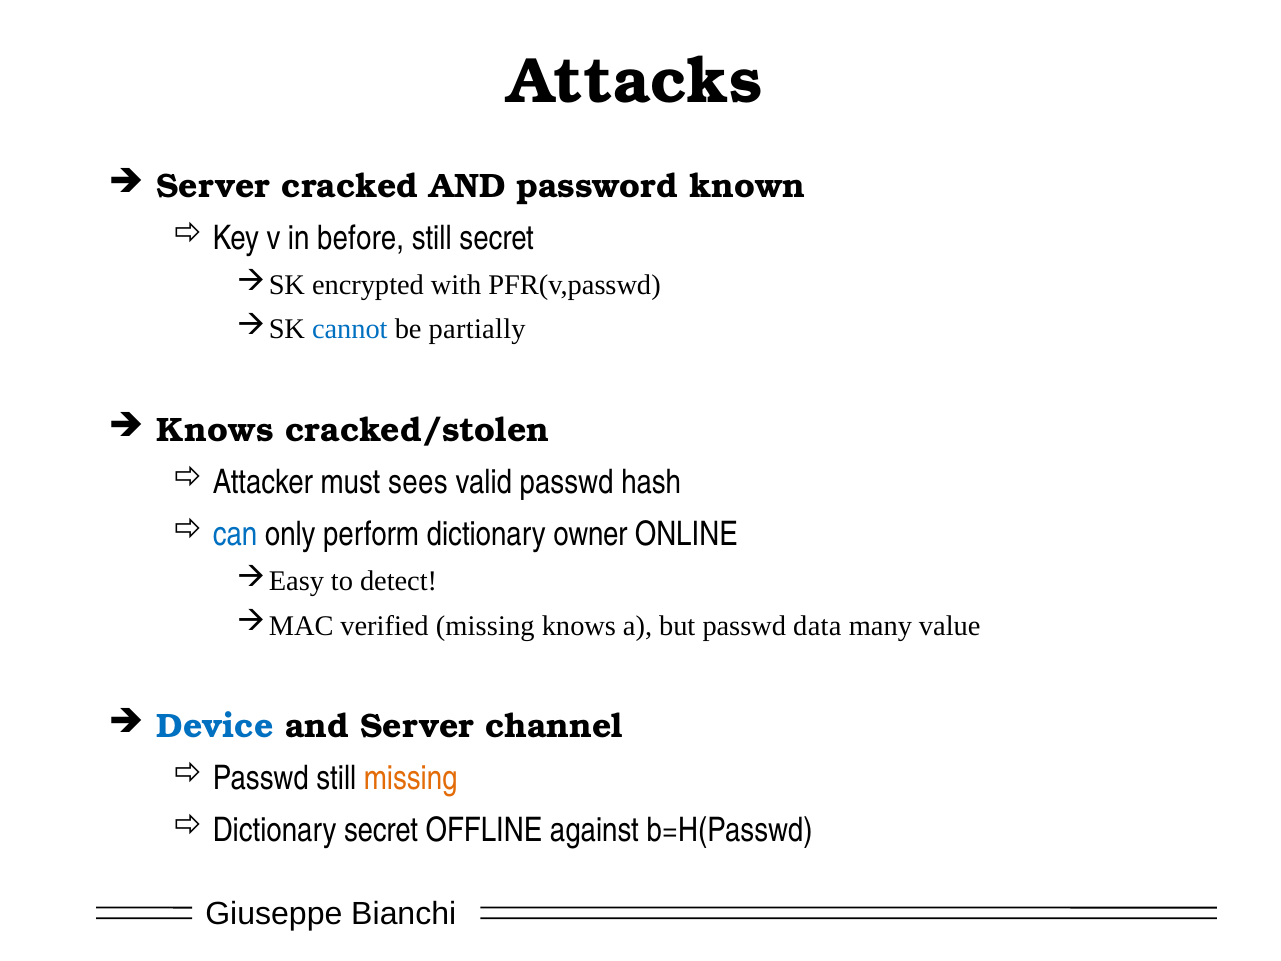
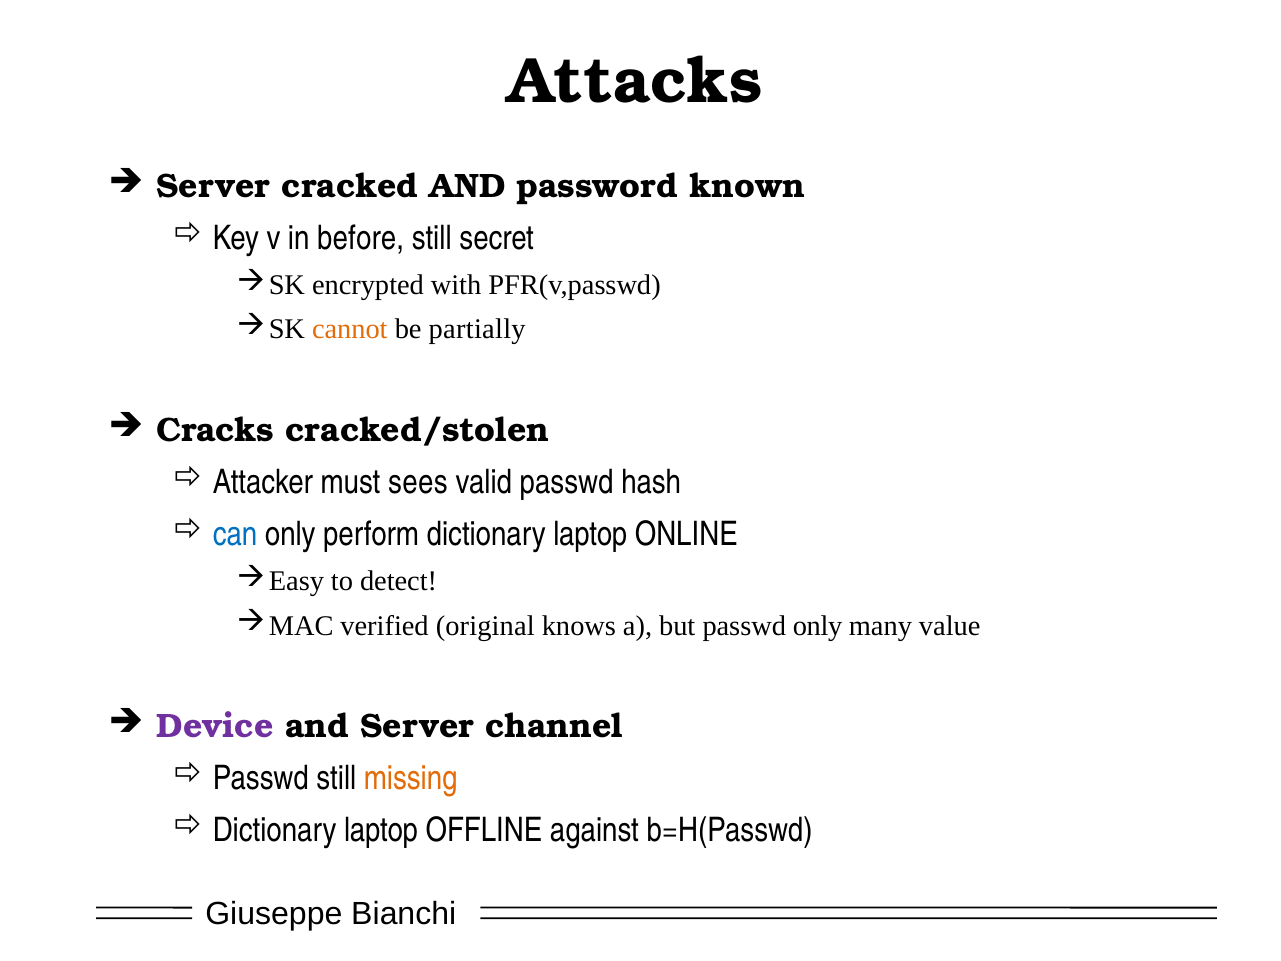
cannot colour: blue -> orange (350, 330)
Knows: Knows -> Cracks (216, 431)
perform dictionary owner: owner -> laptop (590, 534)
verified missing: missing -> original (485, 626)
passwd data: data -> only (818, 626)
Device colour: blue -> purple (215, 727)
secret: secret -> laptop (381, 831)
